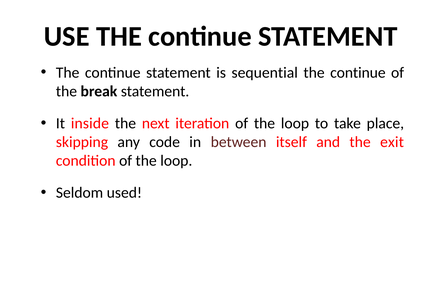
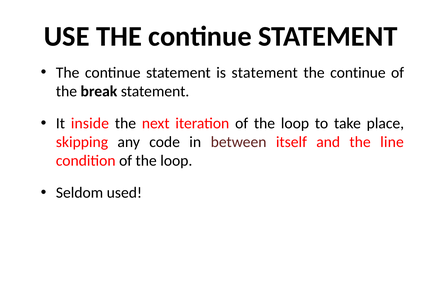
is sequential: sequential -> statement (265, 73)
exit: exit -> line (392, 142)
